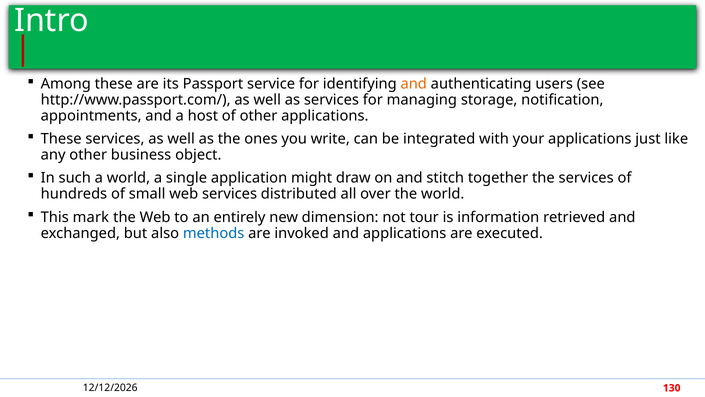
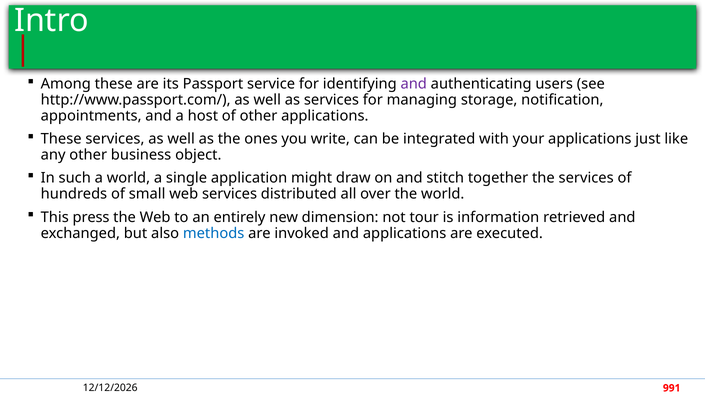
and colour: orange -> purple (414, 84)
mark: mark -> press (91, 217)
130: 130 -> 991 (672, 388)
